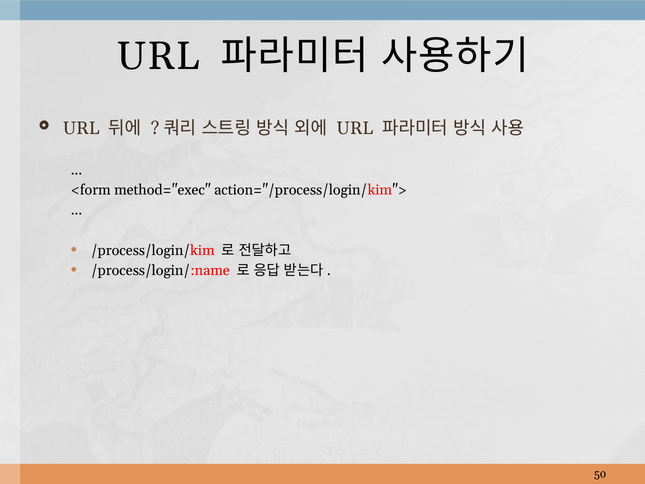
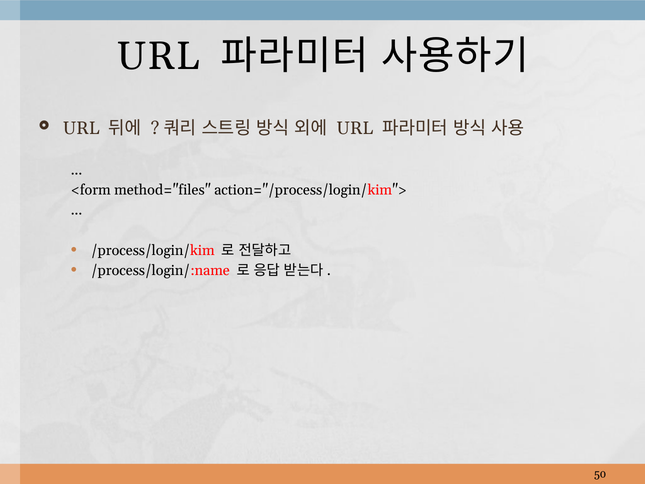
method="exec: method="exec -> method="files (162, 190)
